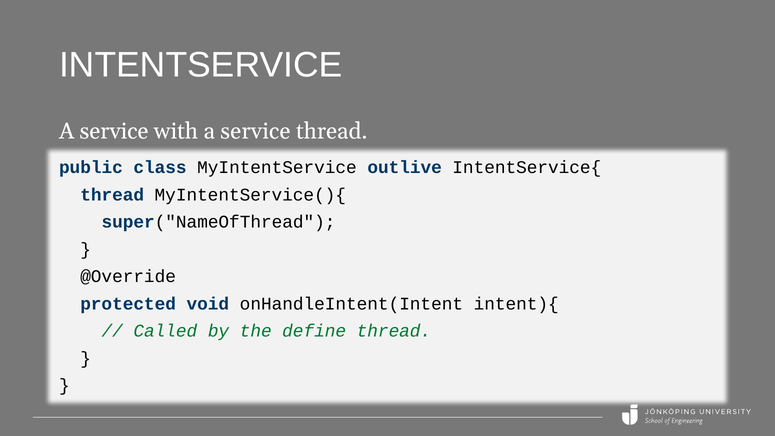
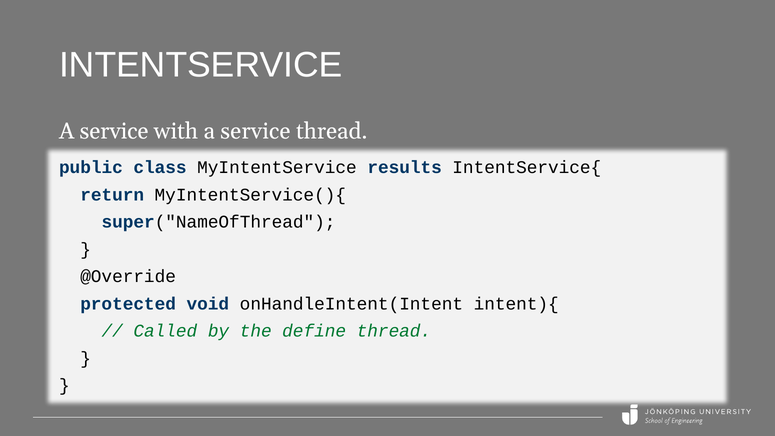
outlive: outlive -> results (405, 168)
thread: thread -> return (112, 195)
